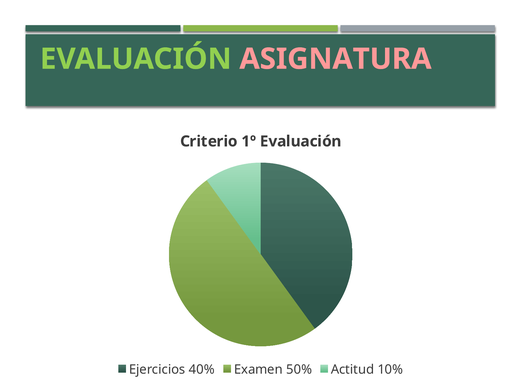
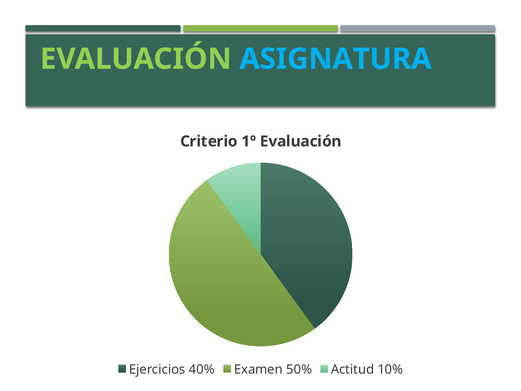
ASIGNATURA colour: pink -> light blue (335, 59)
